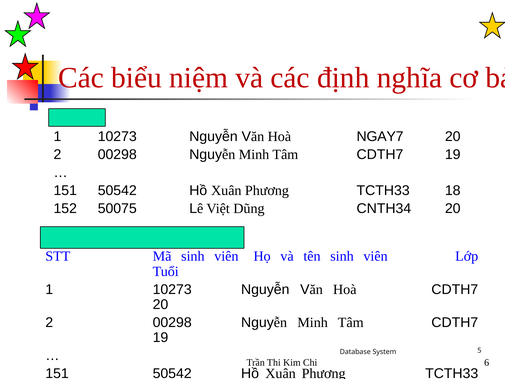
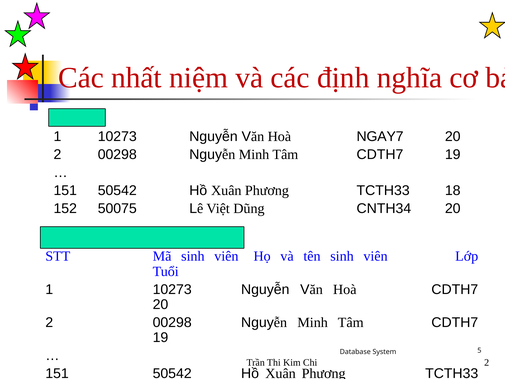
biểu: biểu -> nhất (136, 78)
Chi 6: 6 -> 2 (487, 362)
